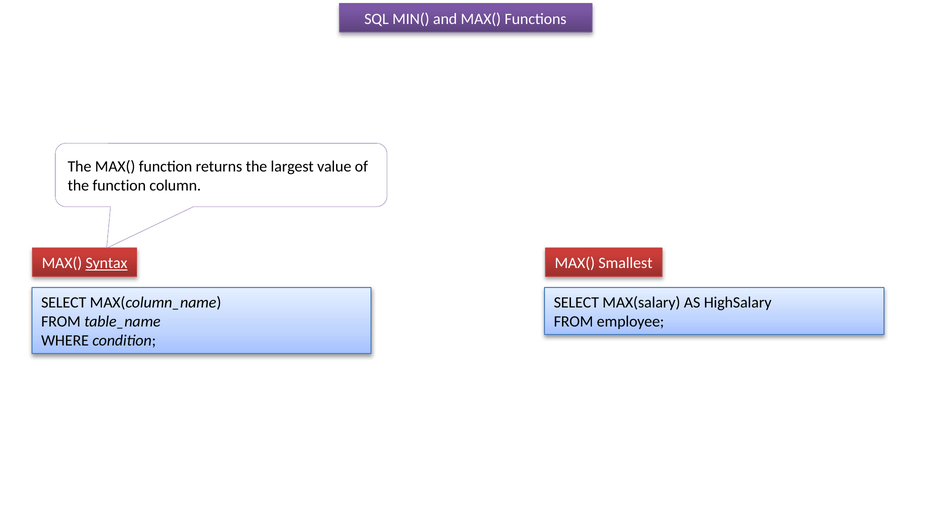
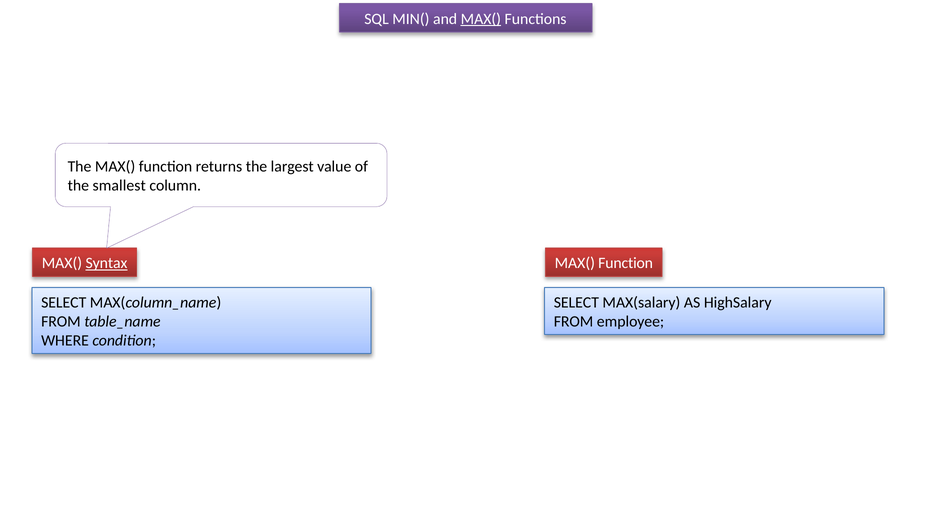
MAX( underline: none -> present (481, 19)
the function: function -> smallest (119, 185)
Smallest: Smallest -> Function (626, 263)
